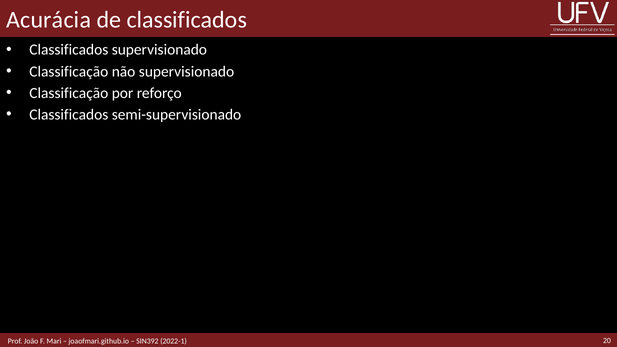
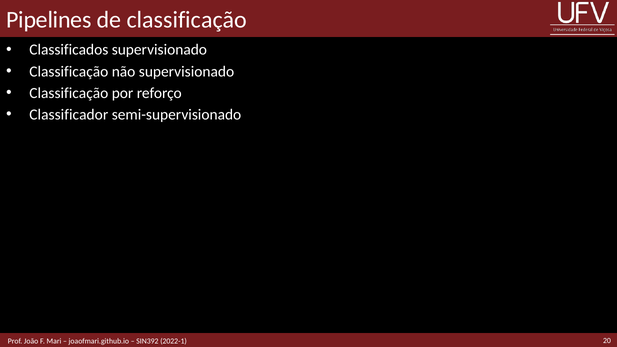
Acurácia: Acurácia -> Pipelines (49, 20)
de classificados: classificados -> classificação (187, 20)
Classificados: Classificados -> Classificador (69, 115)
